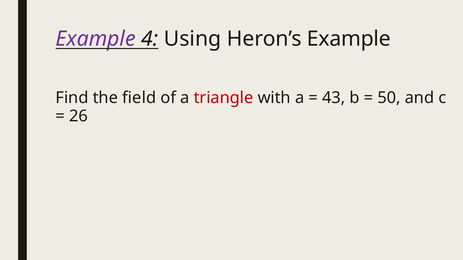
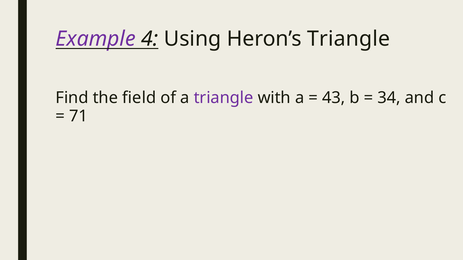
Heron’s Example: Example -> Triangle (349, 39)
triangle colour: red -> purple (224, 98)
50: 50 -> 34 (389, 98)
26: 26 -> 71 (79, 116)
